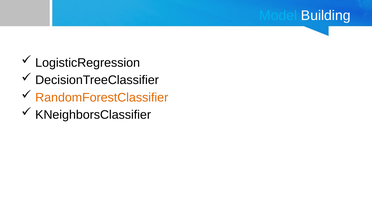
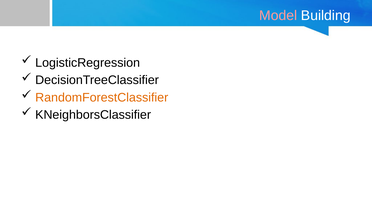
Model colour: light blue -> pink (278, 16)
